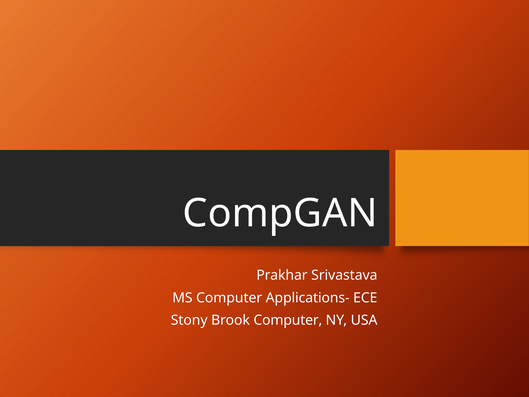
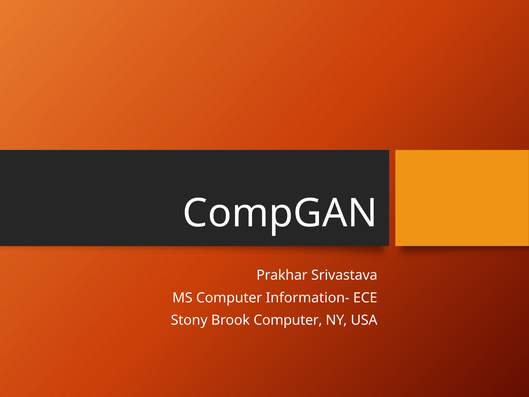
Applications-: Applications- -> Information- (308, 298)
